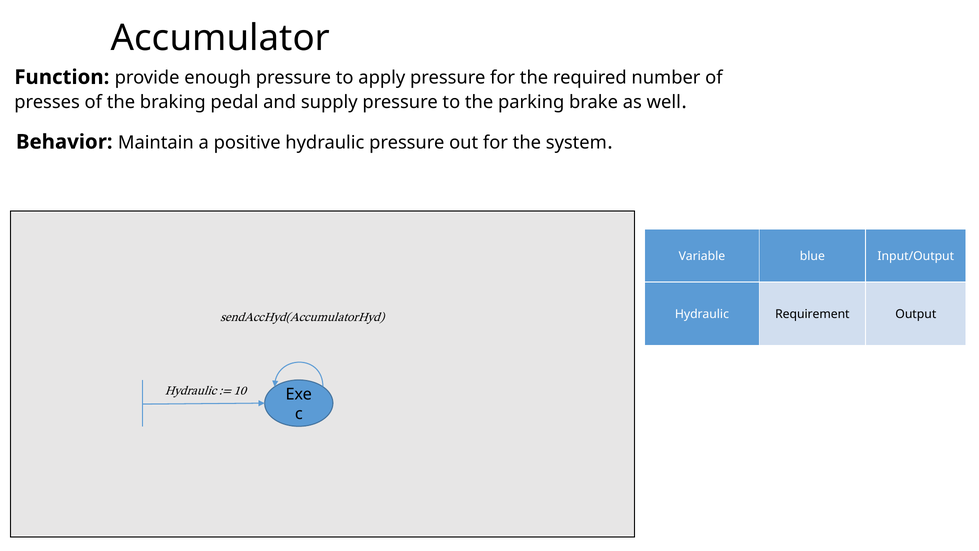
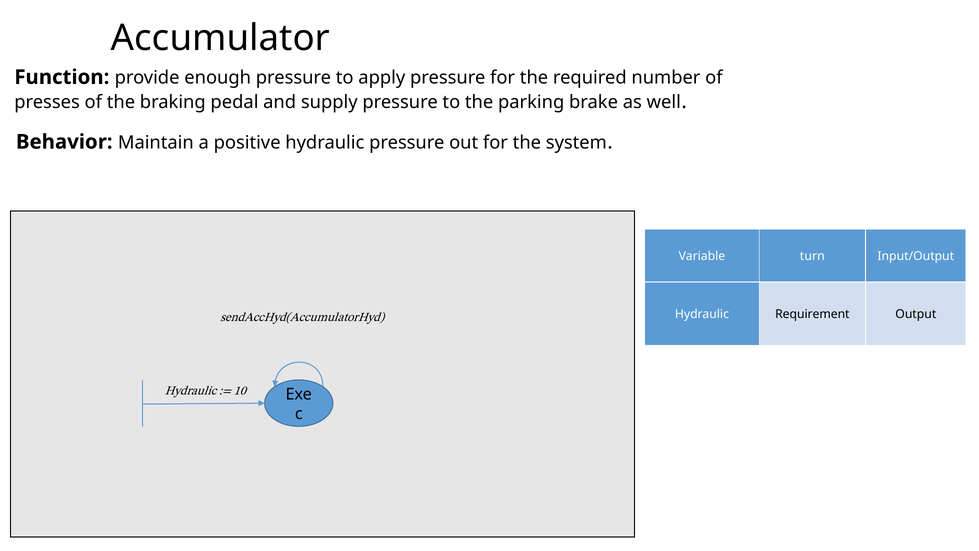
blue: blue -> turn (812, 256)
